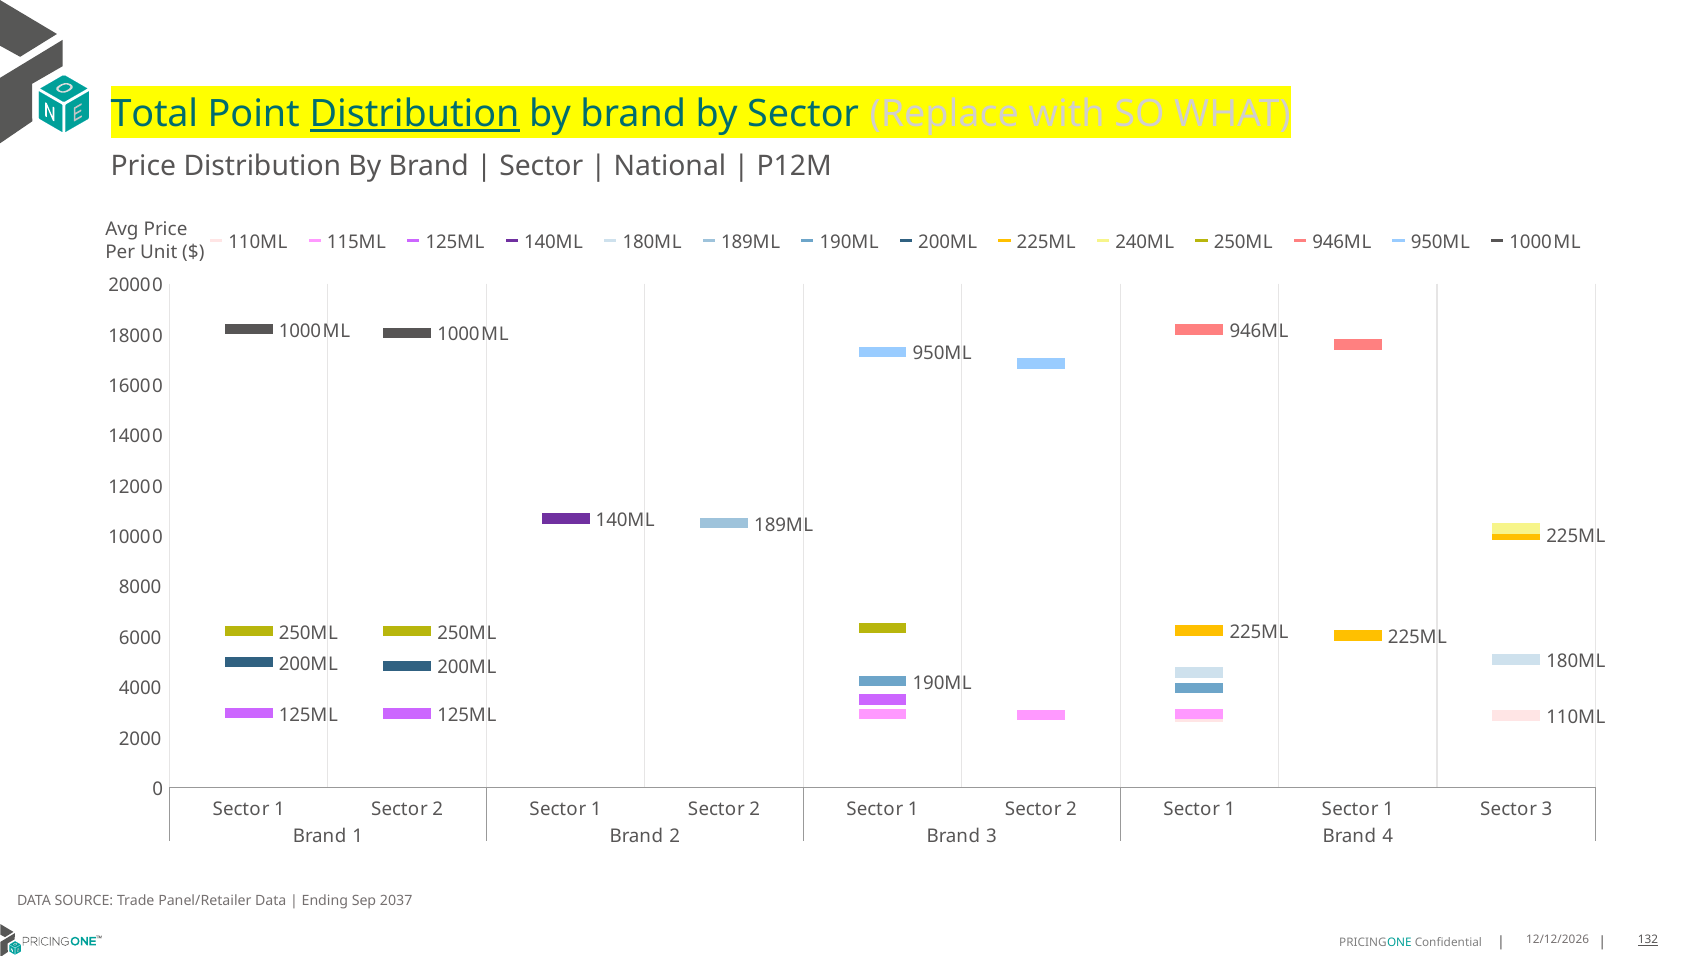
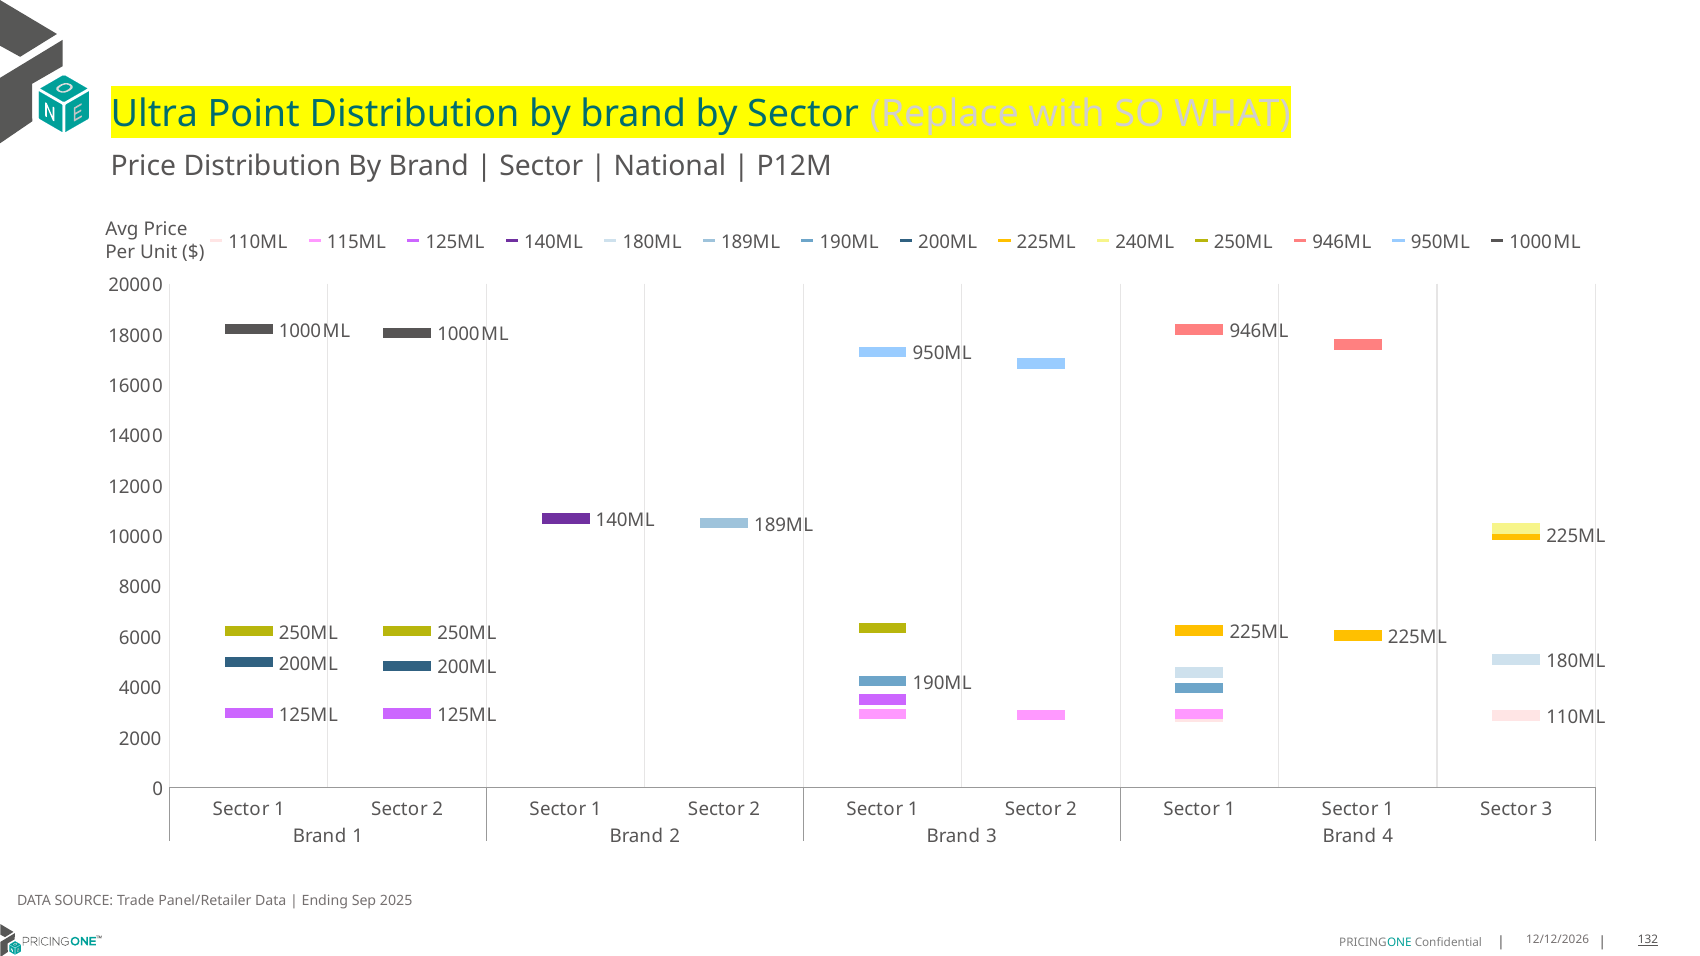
Total: Total -> Ultra (154, 114)
Distribution underline: present -> none (415, 114)
2037: 2037 -> 2025 (396, 901)
